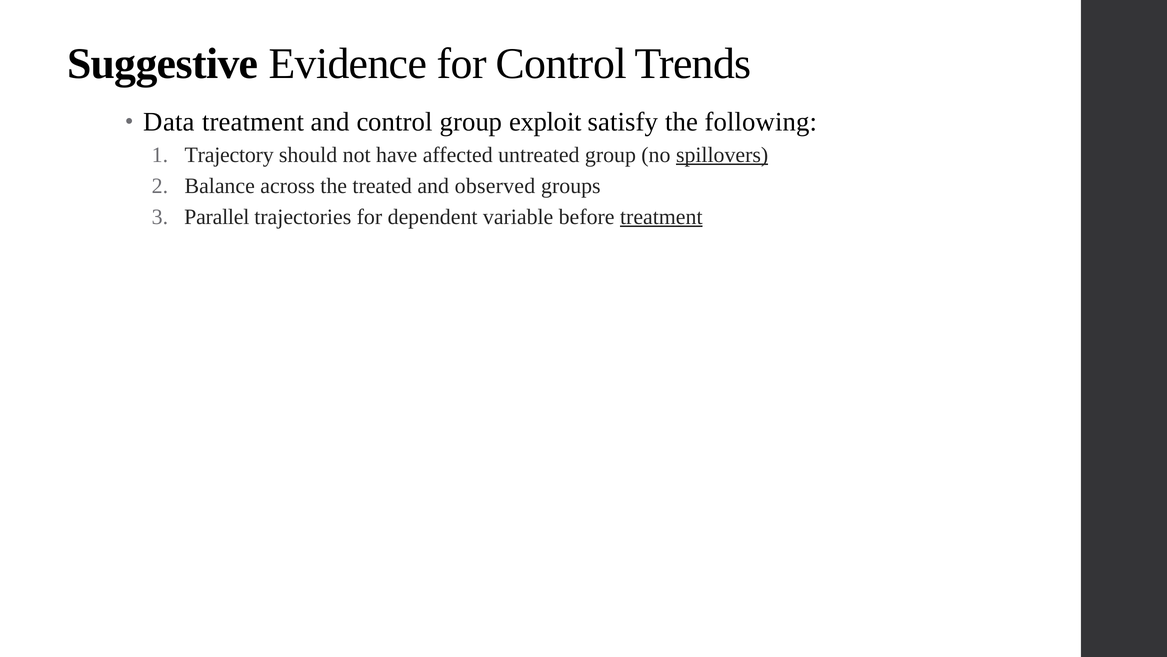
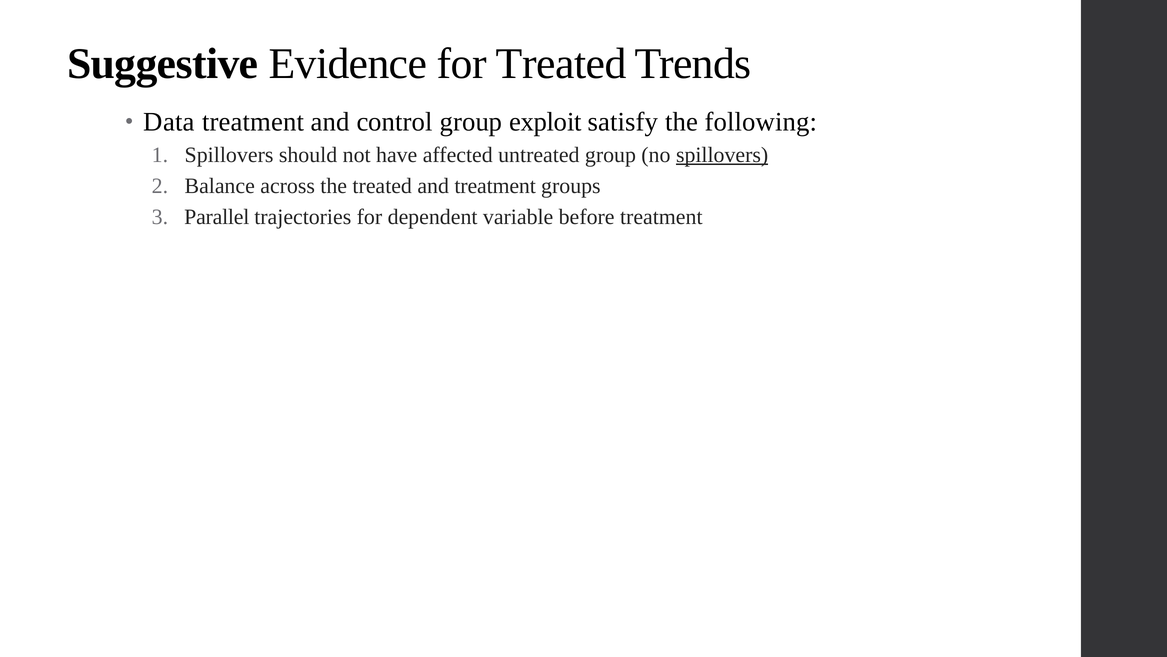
for Control: Control -> Treated (561, 64)
Trajectory: Trajectory -> Spillovers (229, 155)
and observed: observed -> treatment (495, 186)
treatment underline: present -> none (661, 217)
